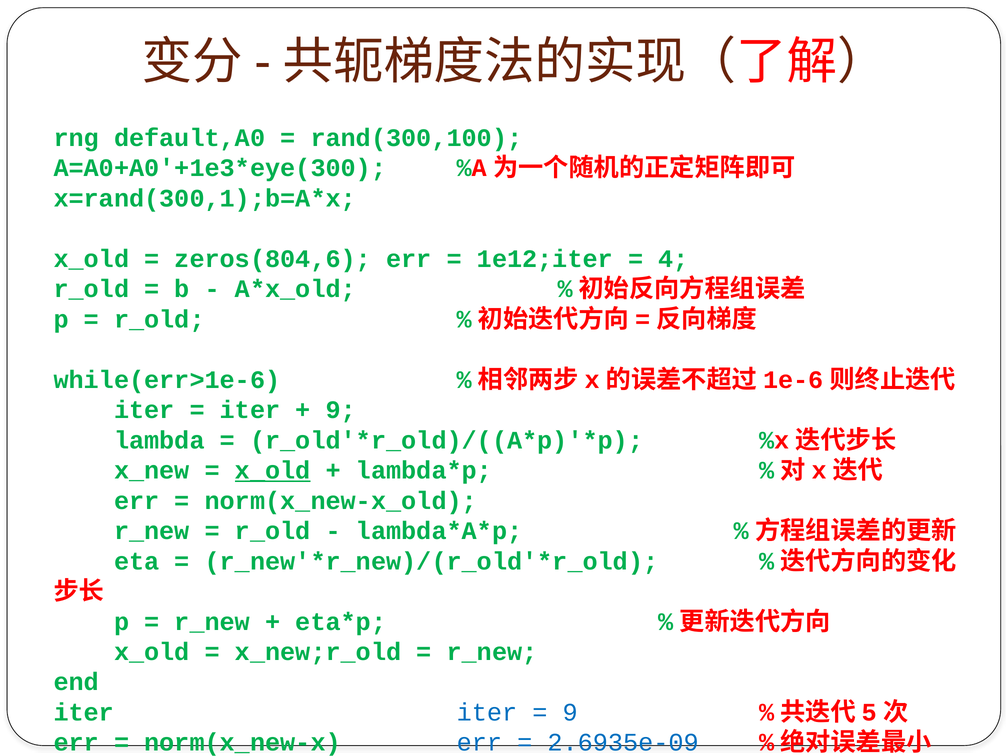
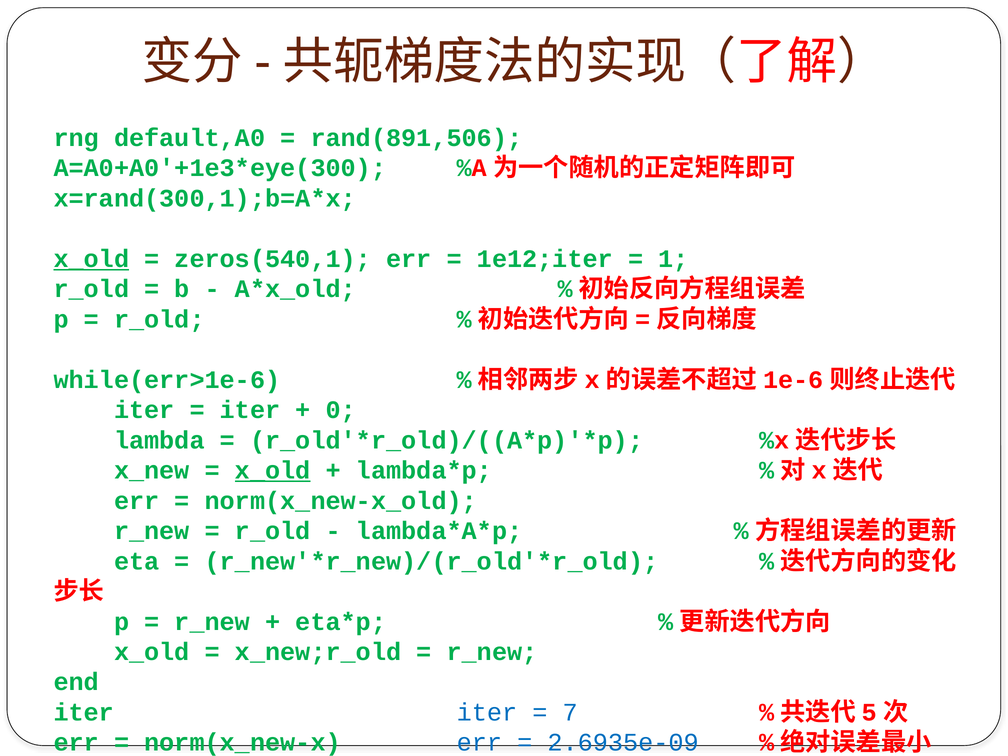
rand(300,100: rand(300,100 -> rand(891,506 (416, 138)
x_old underline: none -> present (91, 259)
zeros(804,6: zeros(804,6 -> zeros(540,1 (273, 259)
4: 4 -> 1 (673, 259)
9: 9 -> 0 (341, 410)
9: 9 -> 7 (570, 712)
